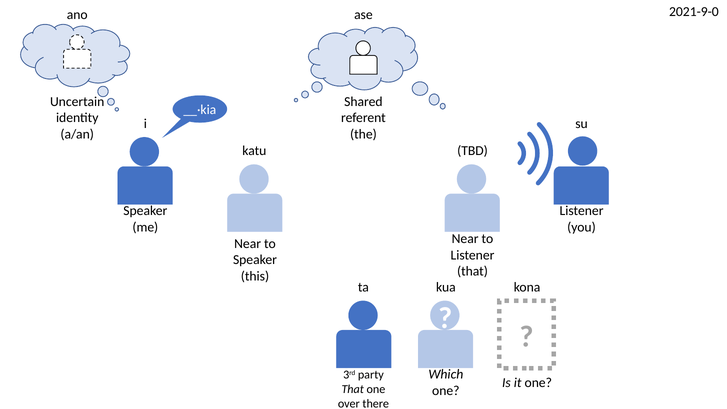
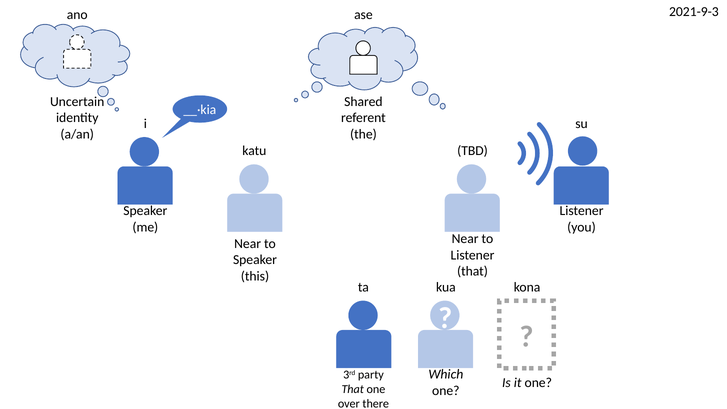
2021-9-0: 2021-9-0 -> 2021-9-3 (694, 12)
